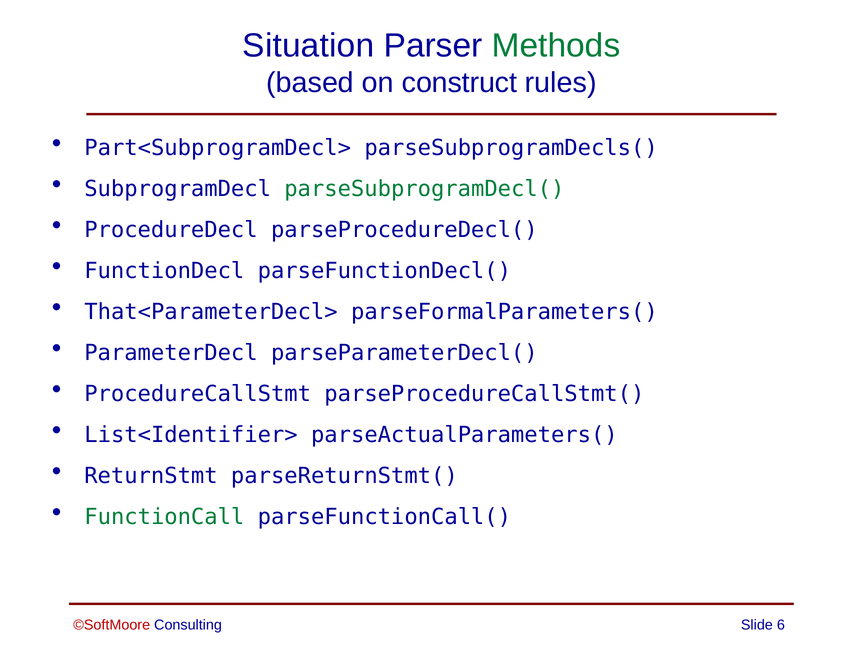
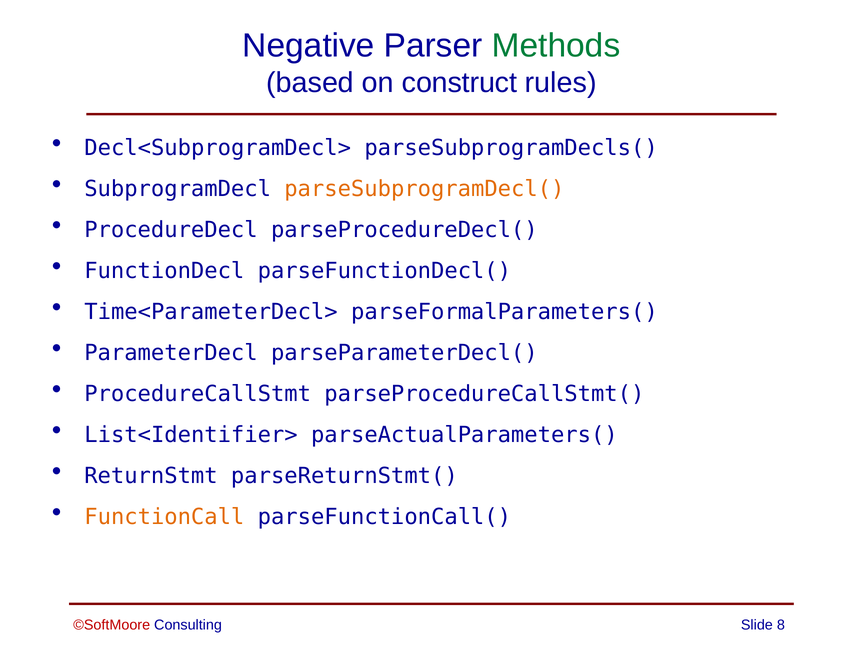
Situation: Situation -> Negative (309, 46)
Part<SubprogramDecl>: Part<SubprogramDecl> -> Decl<SubprogramDecl> (218, 148)
parseSubprogramDecl( colour: green -> orange (424, 189)
That<ParameterDecl>: That<ParameterDecl> -> Time<ParameterDecl> (211, 312)
FunctionCall colour: green -> orange (164, 517)
6: 6 -> 8 (781, 625)
